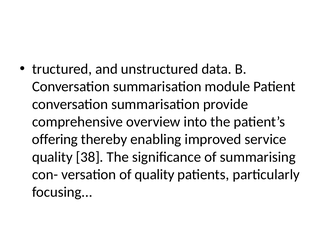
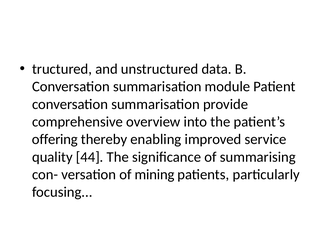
38: 38 -> 44 (90, 157)
of quality: quality -> mining (155, 174)
